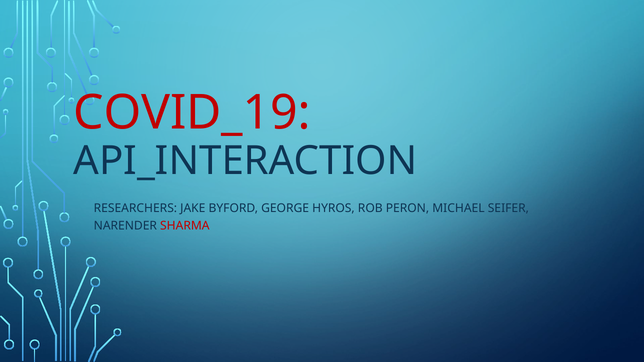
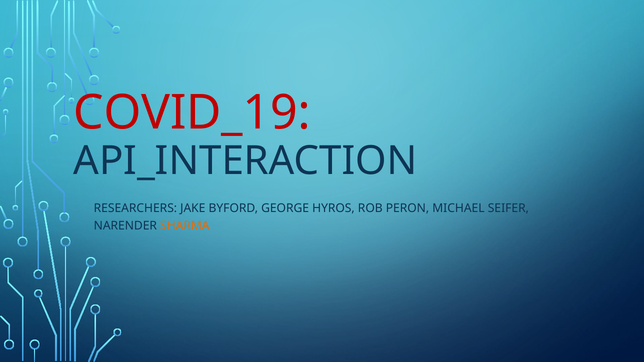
SHARMA colour: red -> orange (185, 226)
